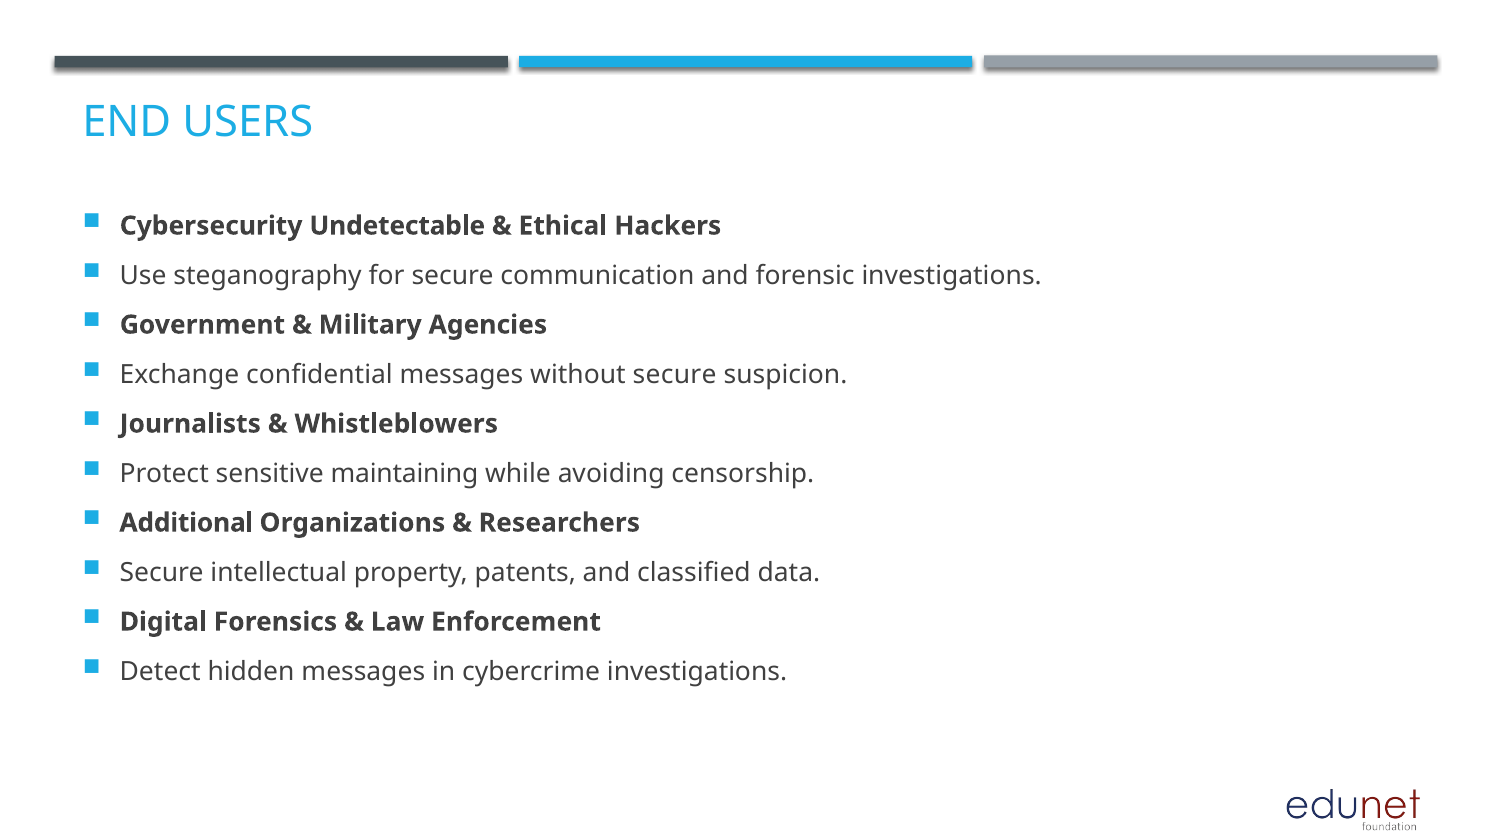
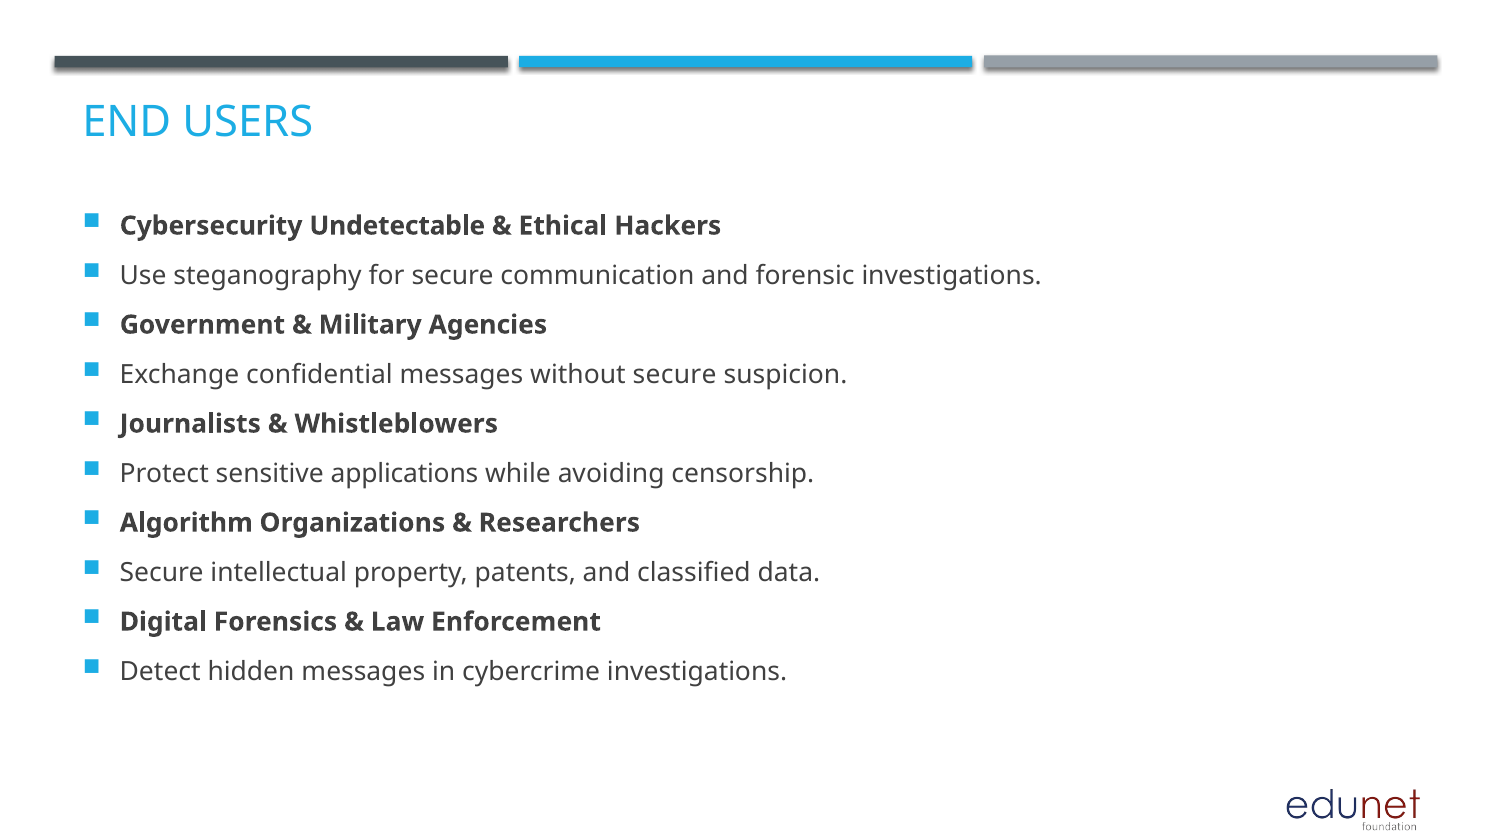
maintaining: maintaining -> applications (404, 473)
Additional: Additional -> Algorithm (186, 523)
